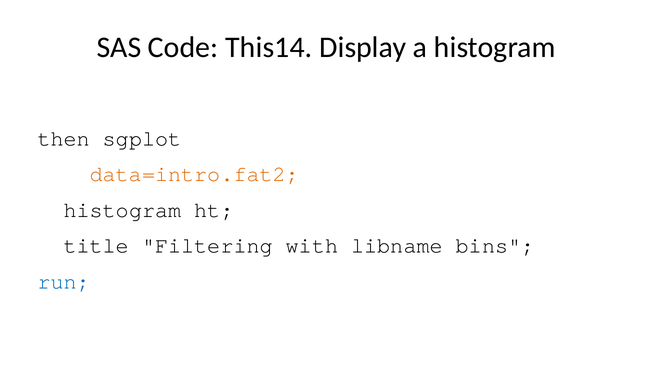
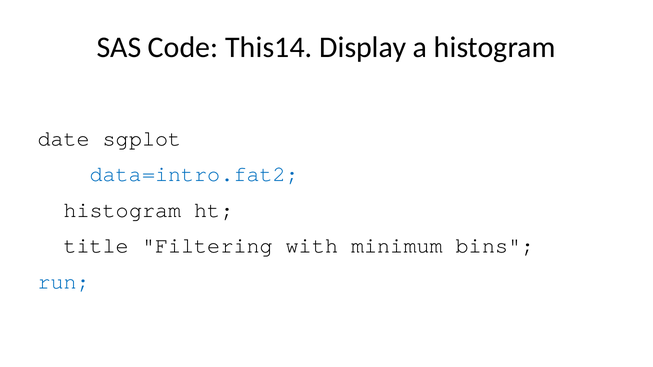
then: then -> date (64, 139)
data=intro.fat2 colour: orange -> blue (194, 174)
libname: libname -> minimum (397, 246)
